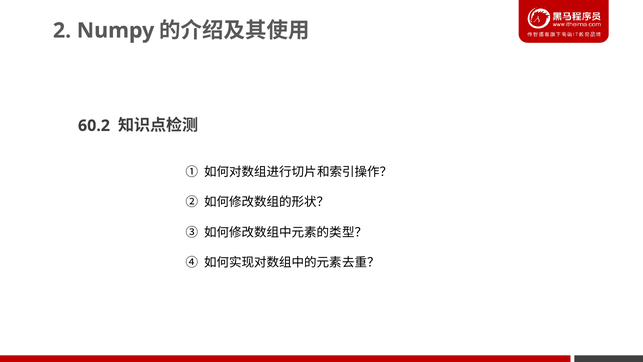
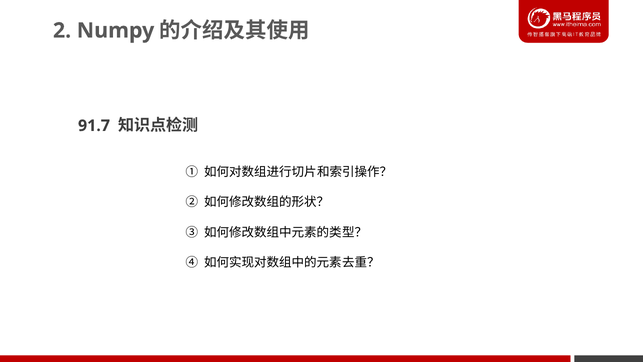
60.2: 60.2 -> 91.7 (94, 126)
